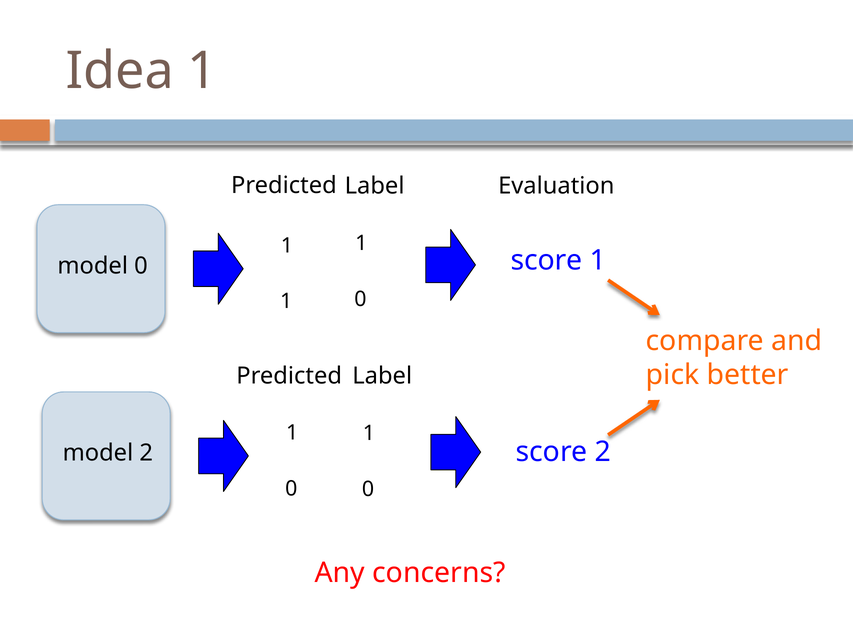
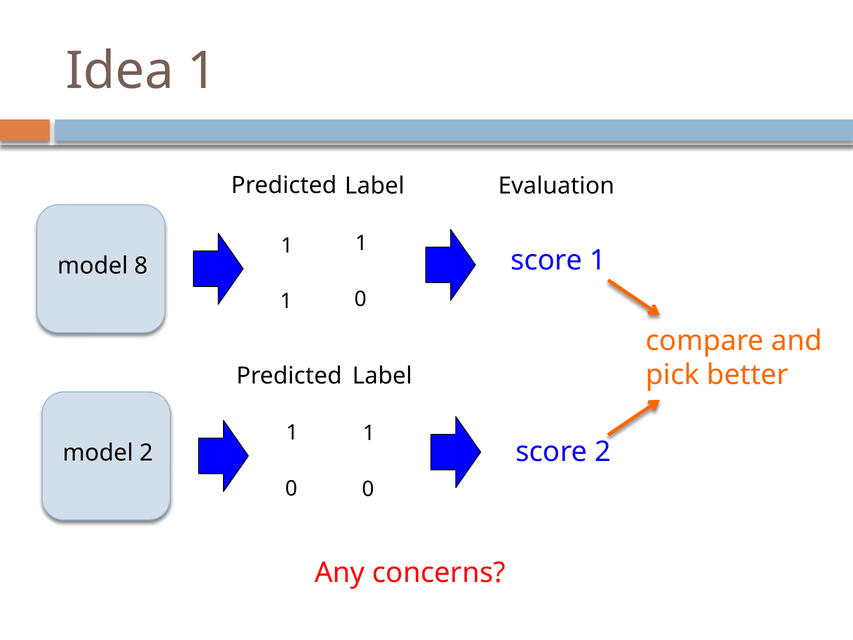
model 0: 0 -> 8 (141, 266)
